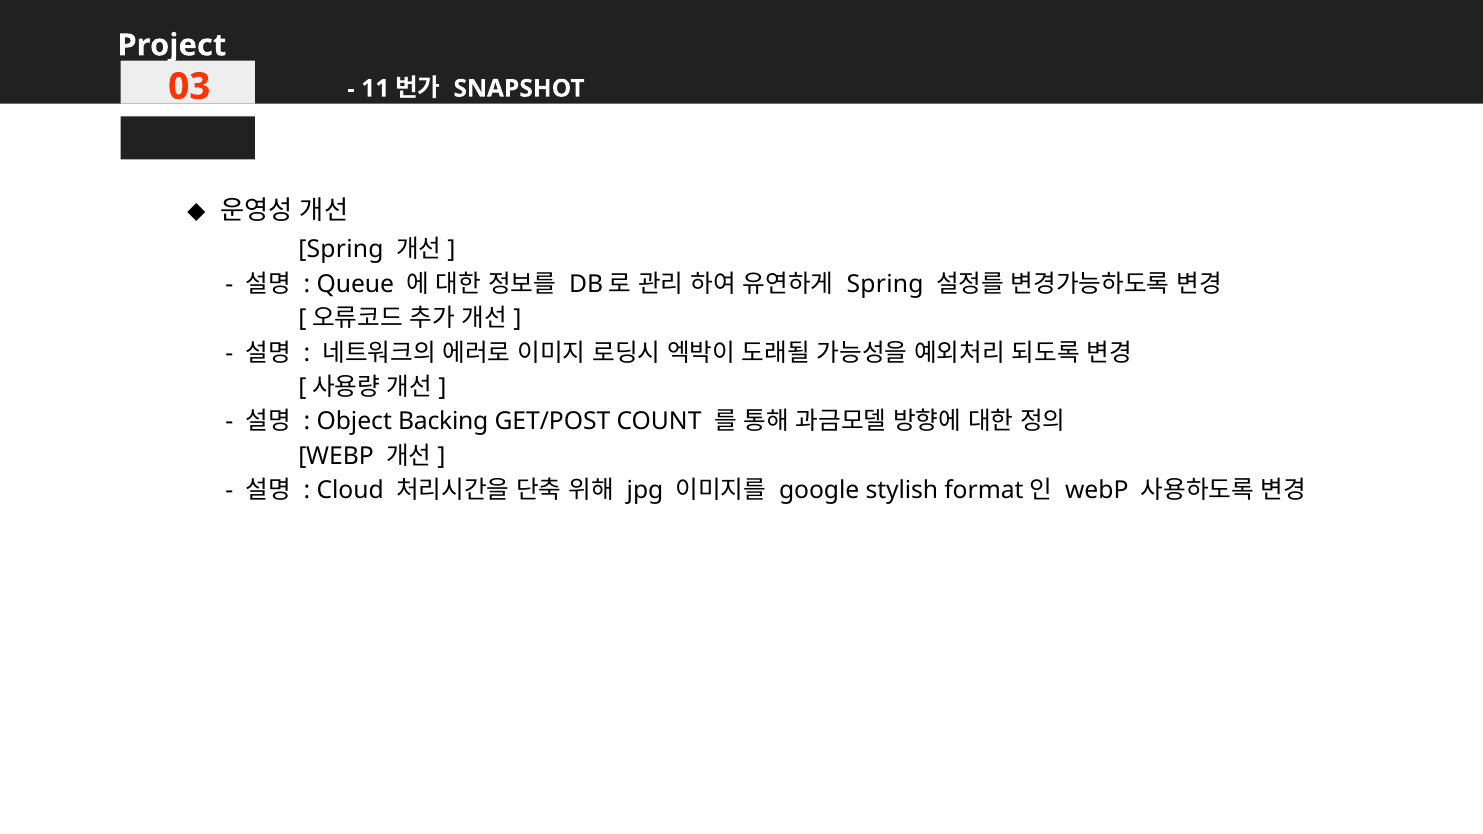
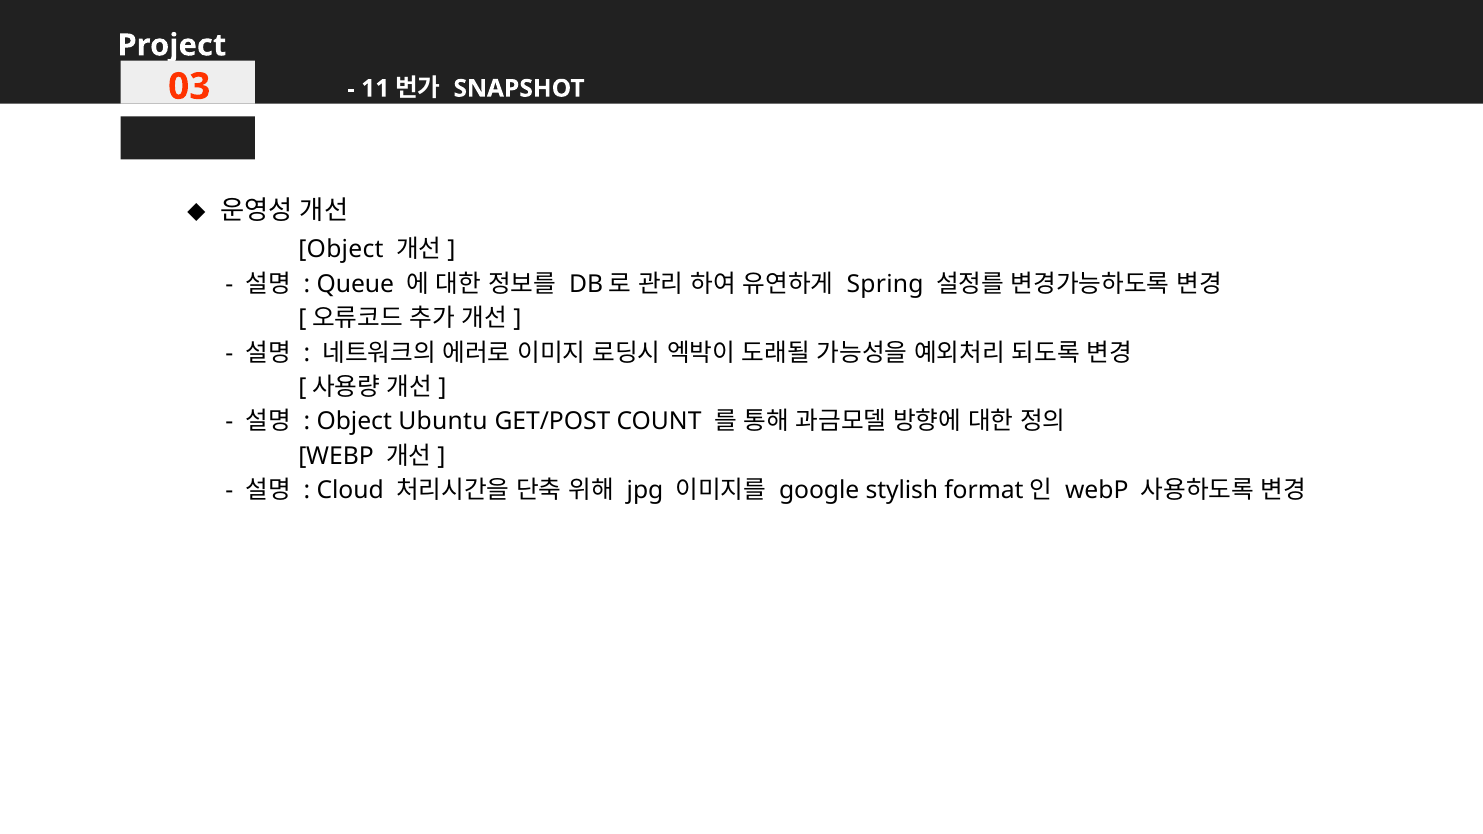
Spring: Spring -> Object (341, 250)
Backing: Backing -> Ubuntu (443, 422)
